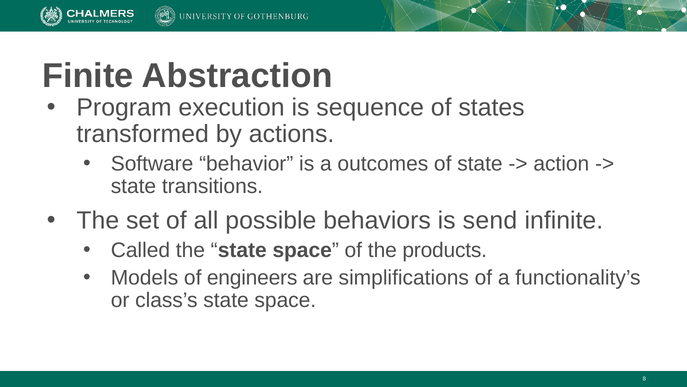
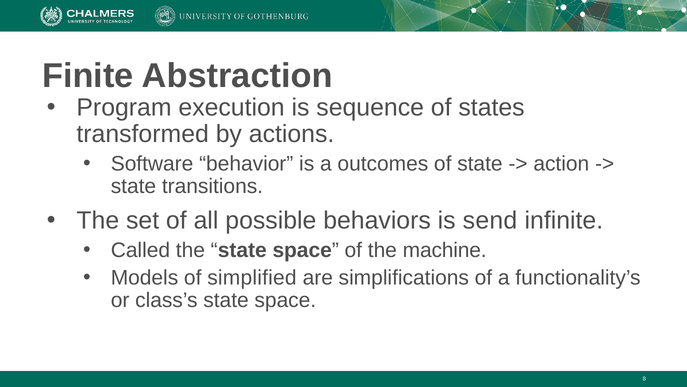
products: products -> machine (445, 250)
engineers: engineers -> simplified (252, 277)
